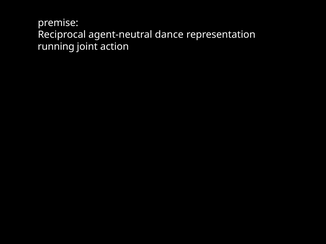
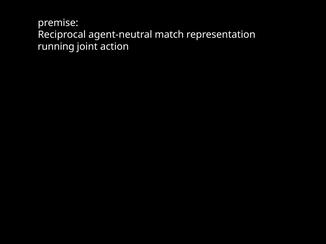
dance: dance -> match (169, 35)
